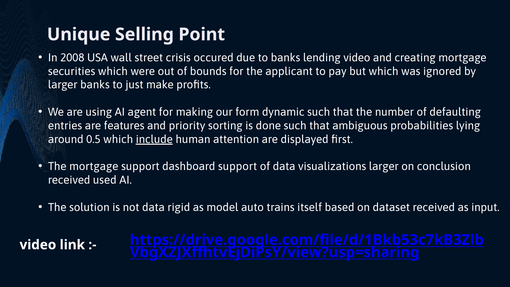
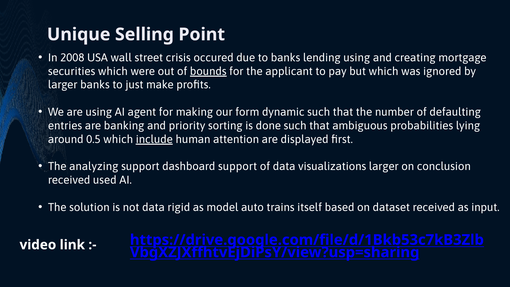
lending video: video -> using (357, 58)
bounds underline: none -> present (208, 71)
features: features -> banking (124, 126)
The mortgage: mortgage -> analyzing (94, 166)
